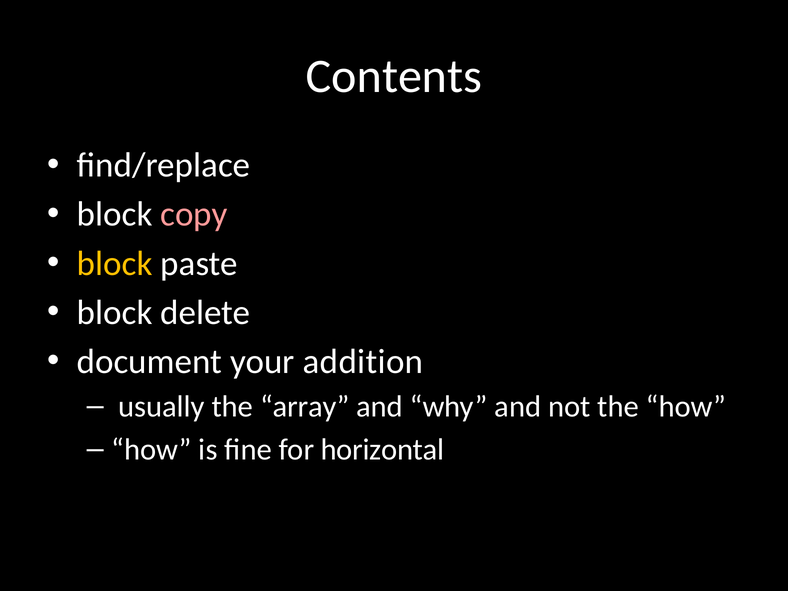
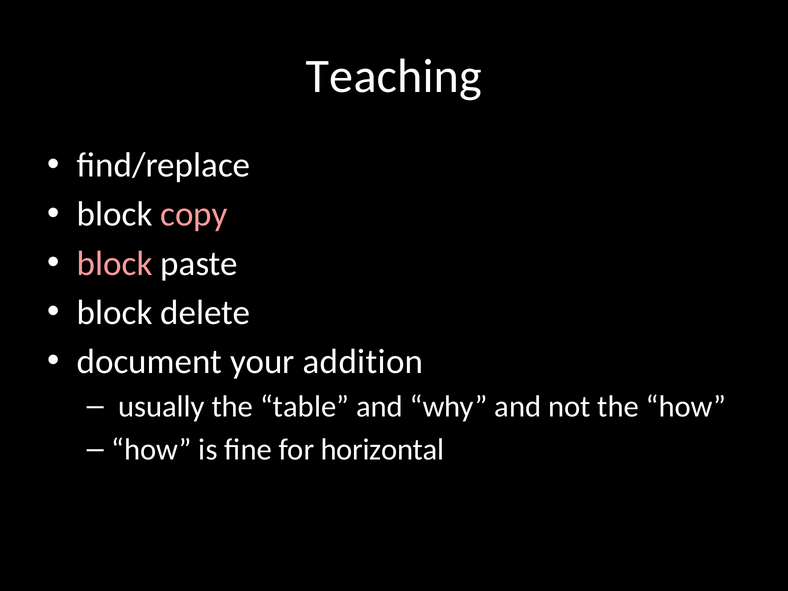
Contents: Contents -> Teaching (394, 76)
block colour: yellow -> pink (115, 263)
array: array -> table (305, 407)
